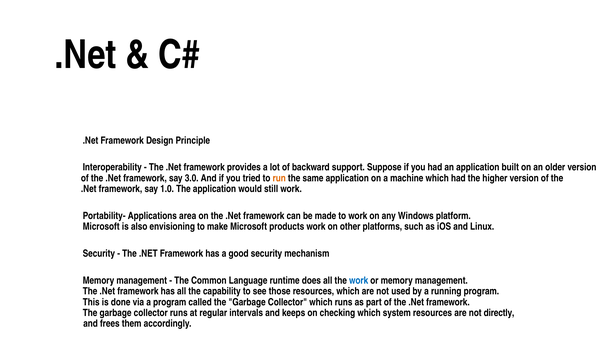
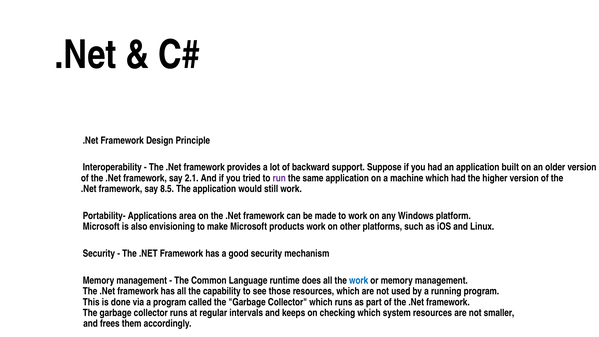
3.0: 3.0 -> 2.1 (192, 178)
run colour: orange -> purple (279, 178)
1.0: 1.0 -> 8.5 (167, 189)
directly: directly -> smaller (499, 313)
